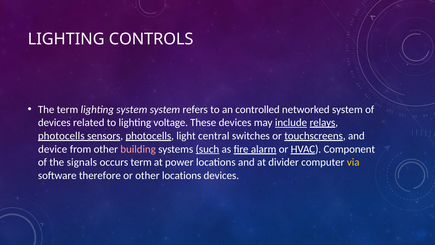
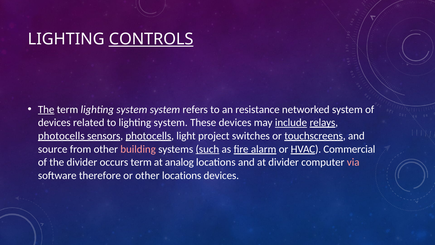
CONTROLS underline: none -> present (151, 39)
The underline: none -> present (46, 109)
controlled: controlled -> resistance (257, 109)
to lighting voltage: voltage -> system (171, 122)
central: central -> project (214, 136)
device: device -> source (53, 149)
Component: Component -> Commercial (349, 149)
the signals: signals -> divider (82, 162)
power: power -> analog (179, 162)
via colour: yellow -> pink (353, 162)
